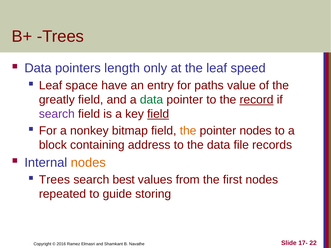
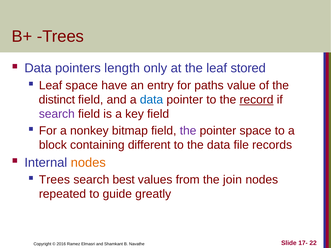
speed: speed -> stored (248, 68)
greatly: greatly -> distinct (57, 100)
data colour: green -> blue (152, 100)
field underline: present -> none (158, 114)
the colour: orange -> purple (188, 131)
pointer nodes: nodes -> space (255, 131)
address: address -> different (149, 145)
first: first -> join (232, 180)
storing: storing -> greatly (153, 194)
